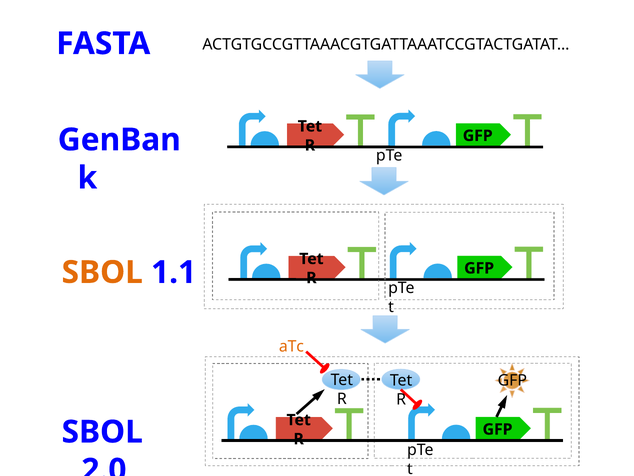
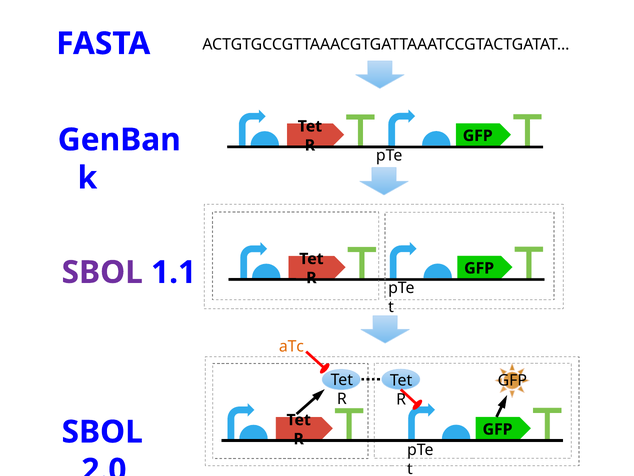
SBOL colour: orange -> purple (102, 272)
